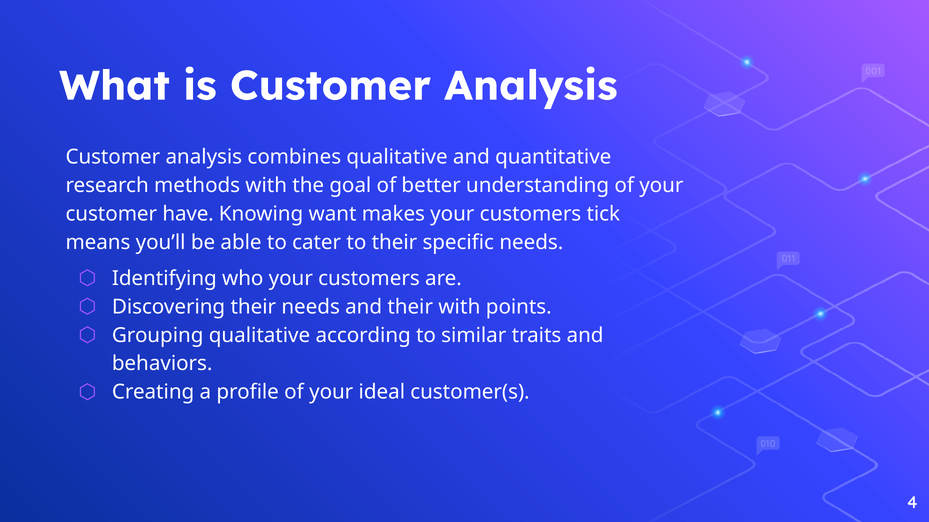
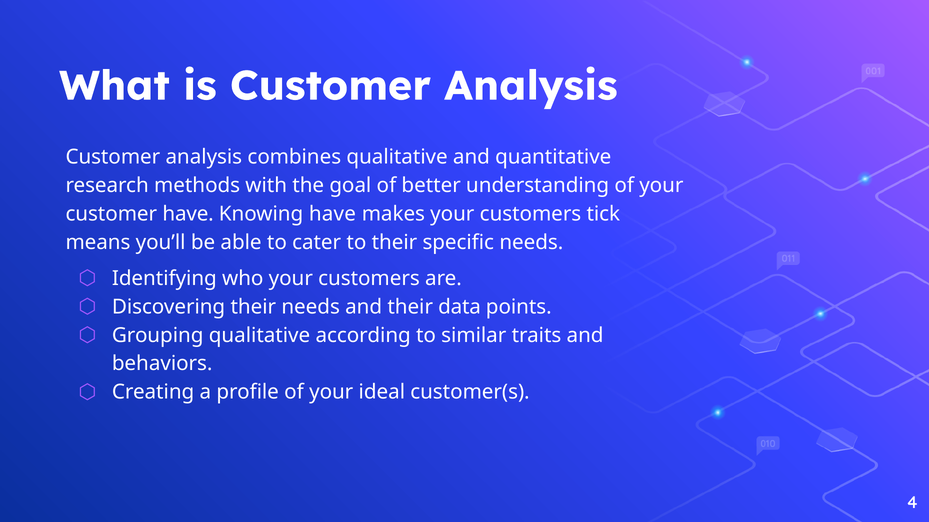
Knowing want: want -> have (332, 214)
their with: with -> data (460, 307)
